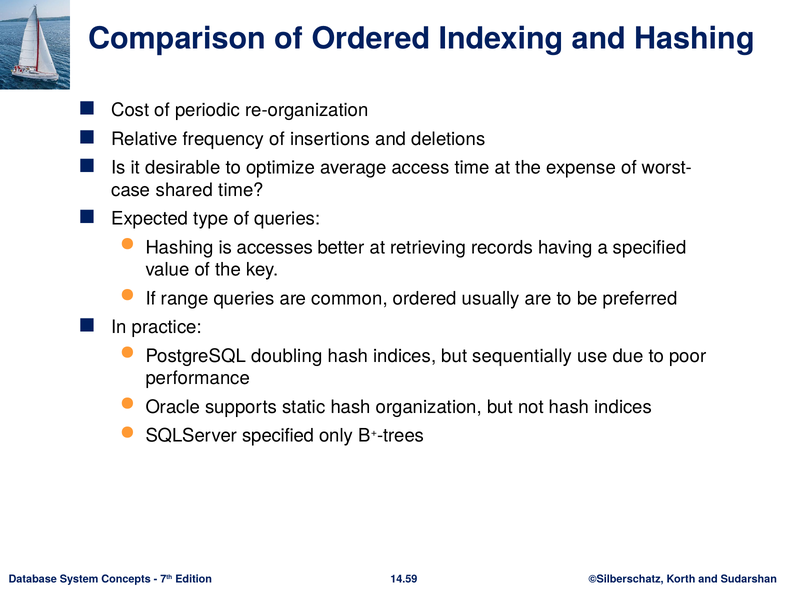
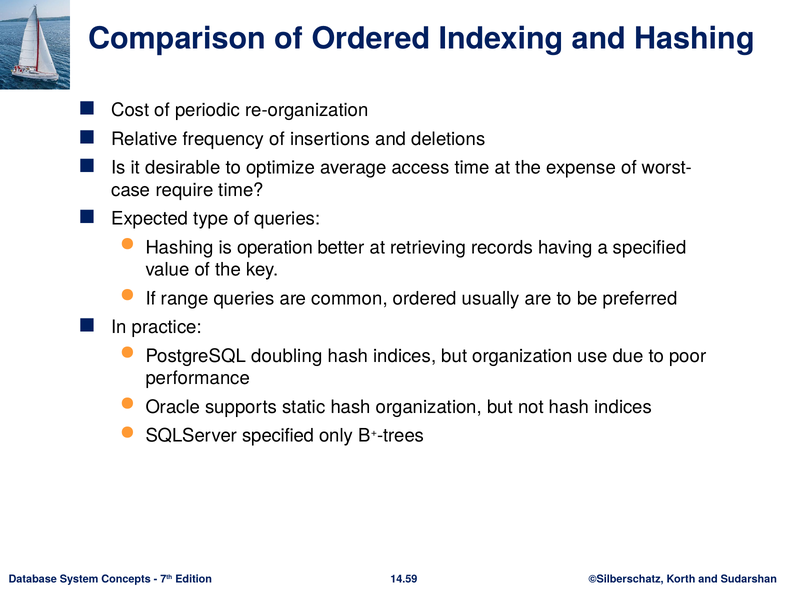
shared: shared -> require (184, 190)
accesses: accesses -> operation (275, 247)
but sequentially: sequentially -> organization (522, 356)
